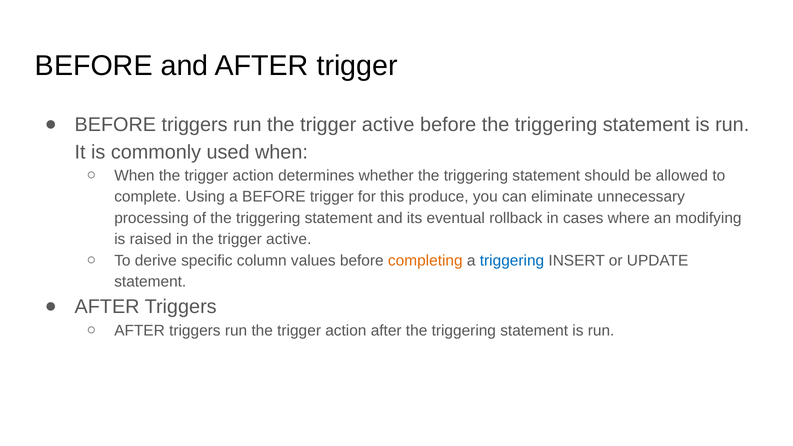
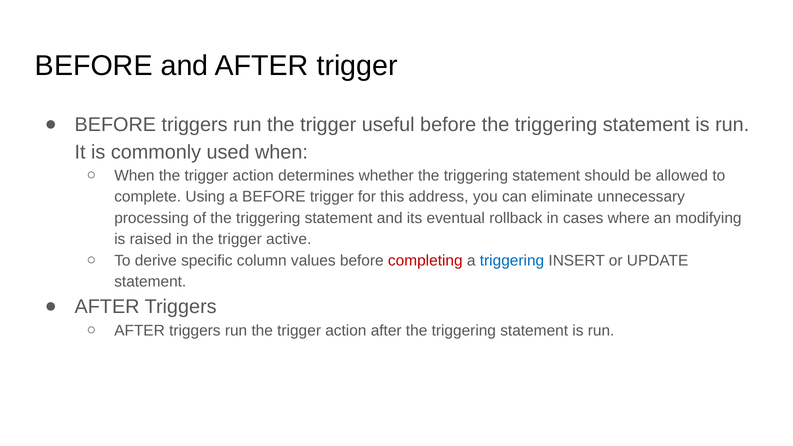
run the trigger active: active -> useful (388, 125)
produce: produce -> address (439, 197)
completing colour: orange -> red (425, 261)
